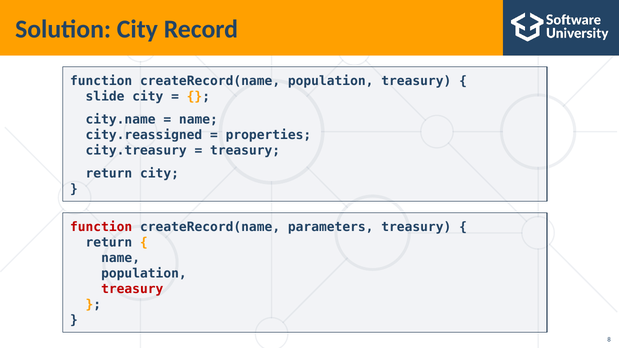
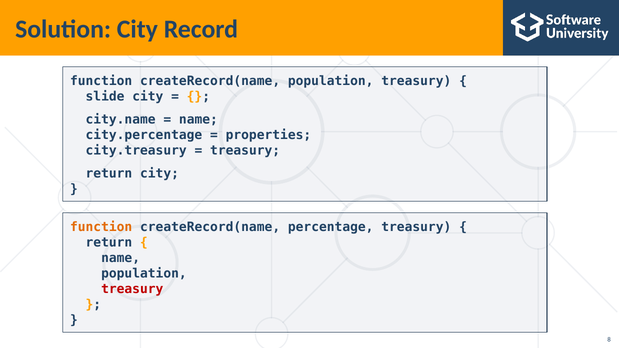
city.reassigned: city.reassigned -> city.percentage (144, 135)
function colour: red -> orange (101, 227)
parameters: parameters -> percentage (331, 227)
